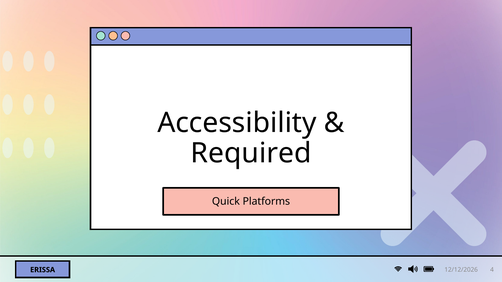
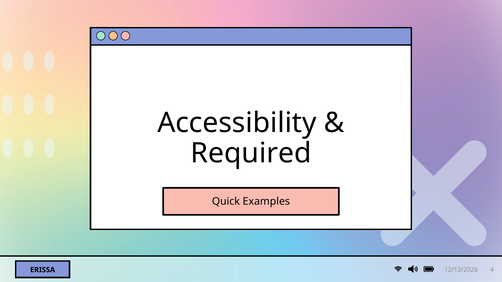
Platforms: Platforms -> Examples (266, 202)
